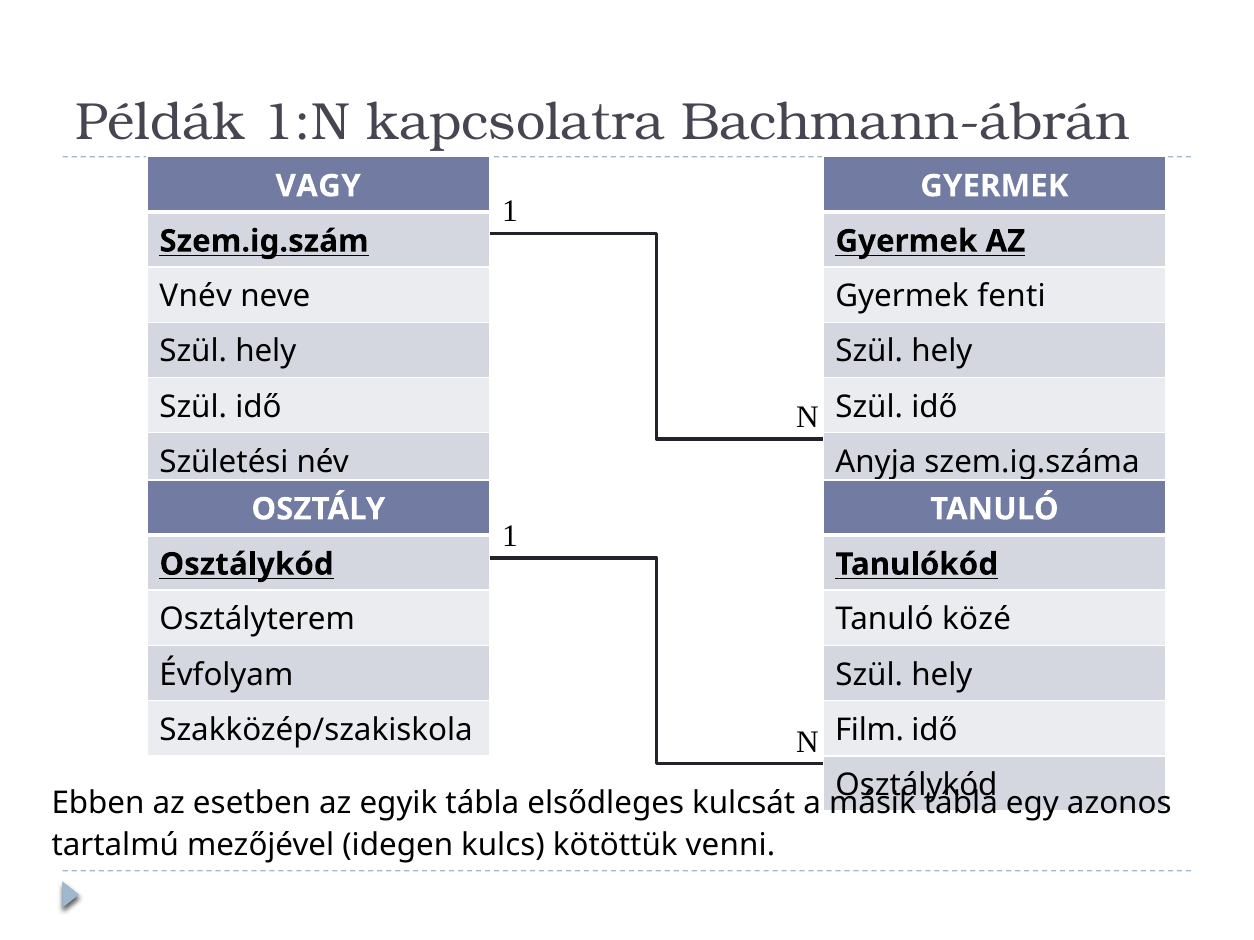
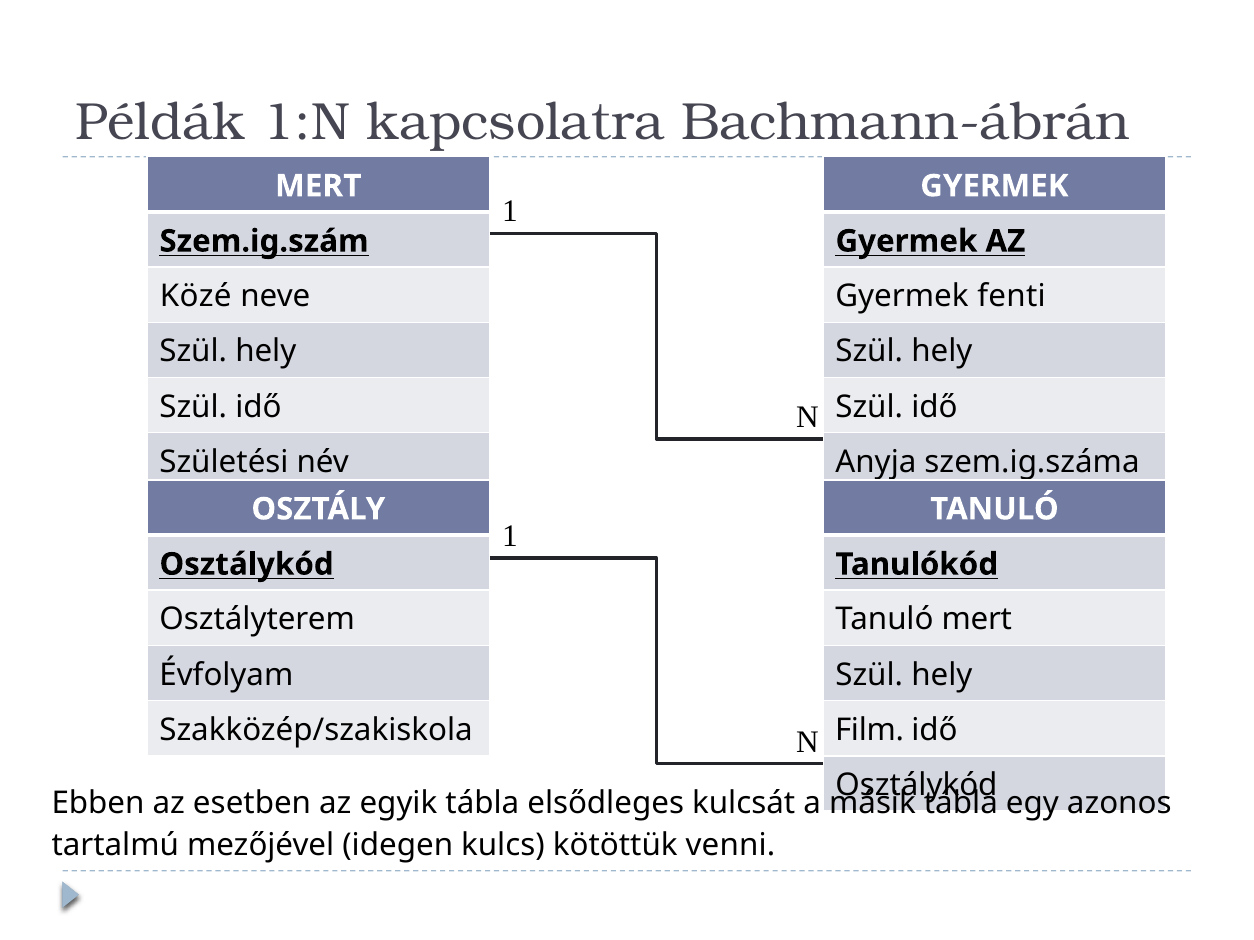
VAGY: VAGY -> MERT (318, 186)
Vnév: Vnév -> Közé (196, 297)
Tanuló közé: közé -> mert (977, 620)
